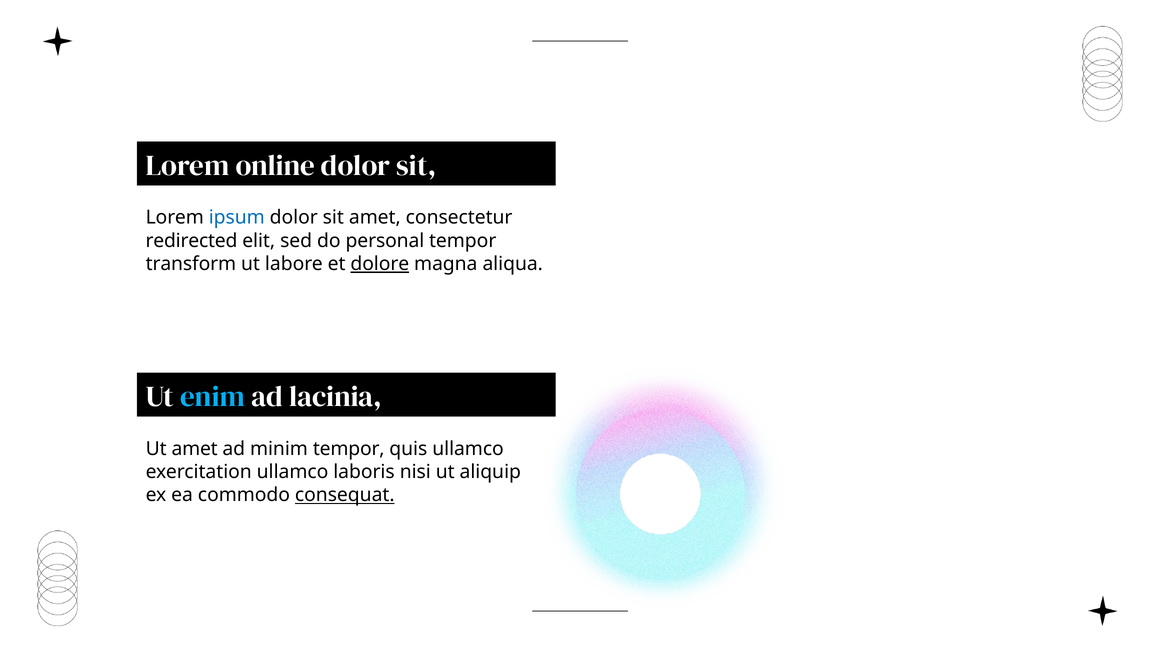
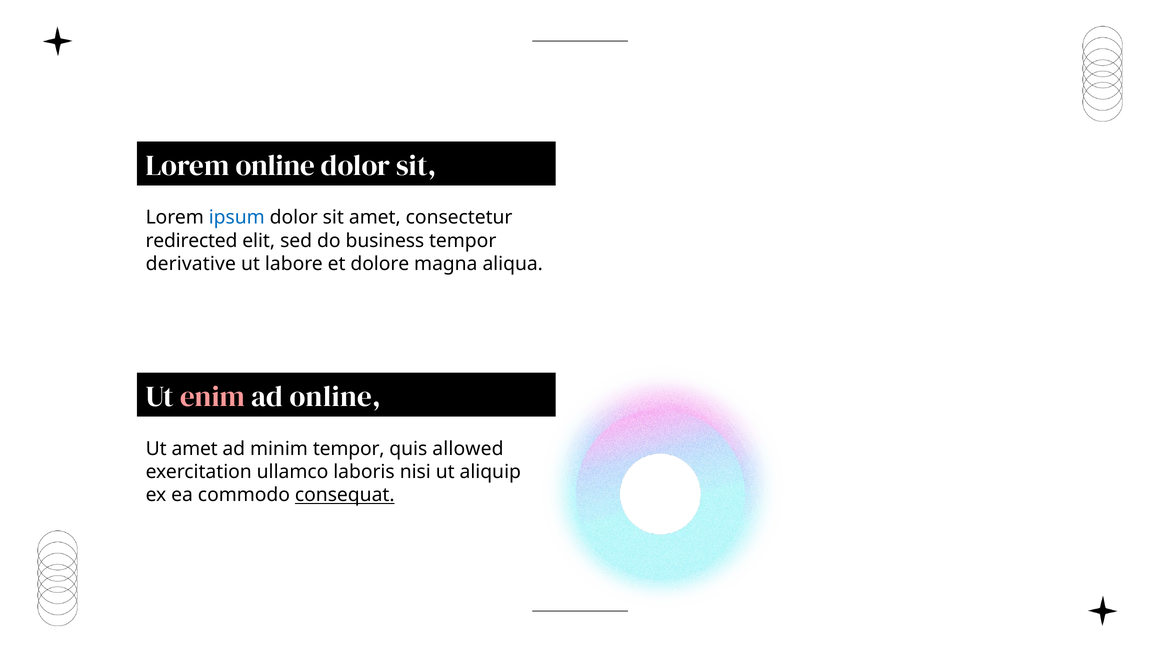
personal: personal -> business (385, 241)
transform: transform -> derivative (191, 264)
dolore underline: present -> none (380, 264)
enim colour: light blue -> pink (213, 397)
ad lacinia: lacinia -> online (335, 397)
quis ullamco: ullamco -> allowed (468, 449)
